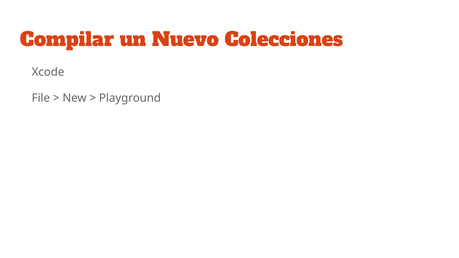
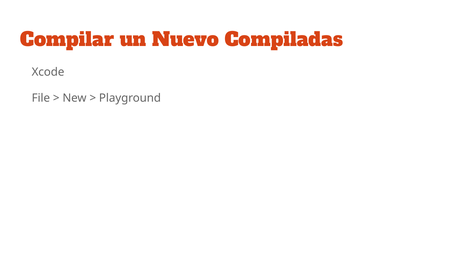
Colecciones: Colecciones -> Compiladas (284, 40)
